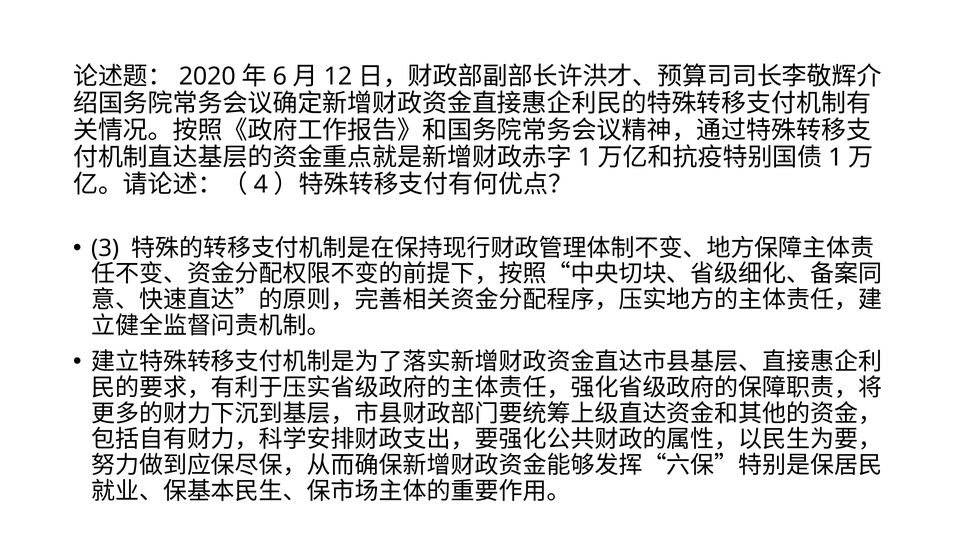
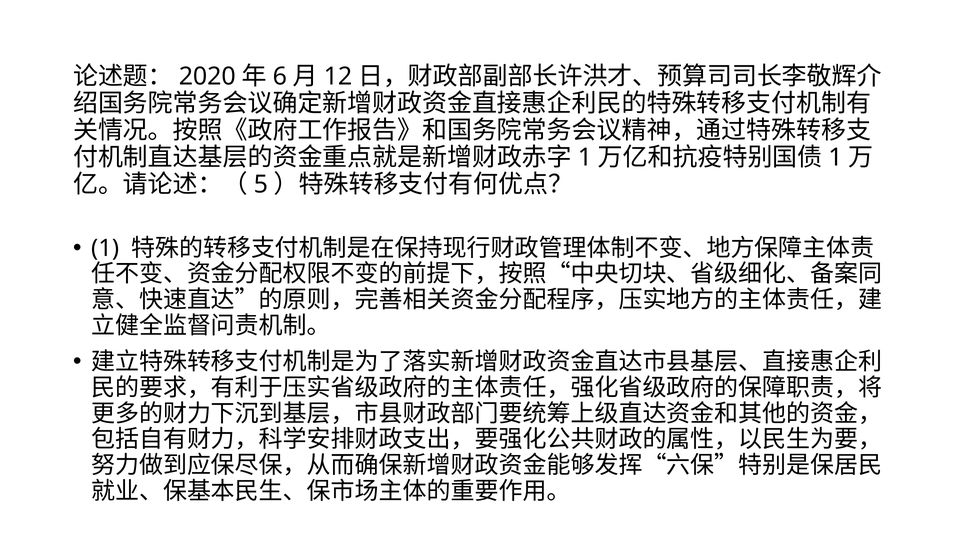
4: 4 -> 5 (261, 184)
3: 3 -> 1 (105, 248)
